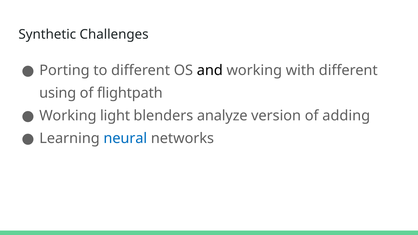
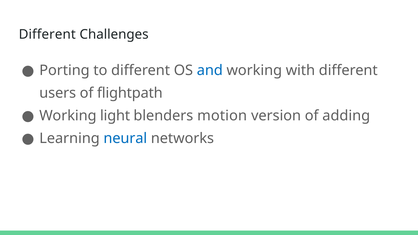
Synthetic: Synthetic -> Different (47, 34)
and colour: black -> blue (210, 70)
using: using -> users (58, 93)
analyze: analyze -> motion (222, 116)
